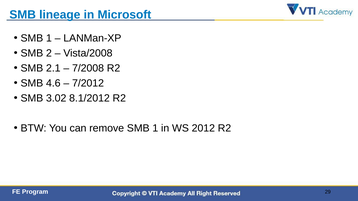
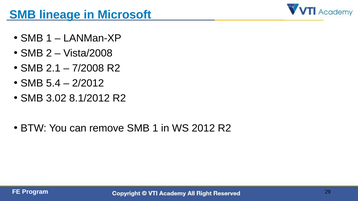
4.6: 4.6 -> 5.4 (53, 83)
7/2012: 7/2012 -> 2/2012 (88, 83)
